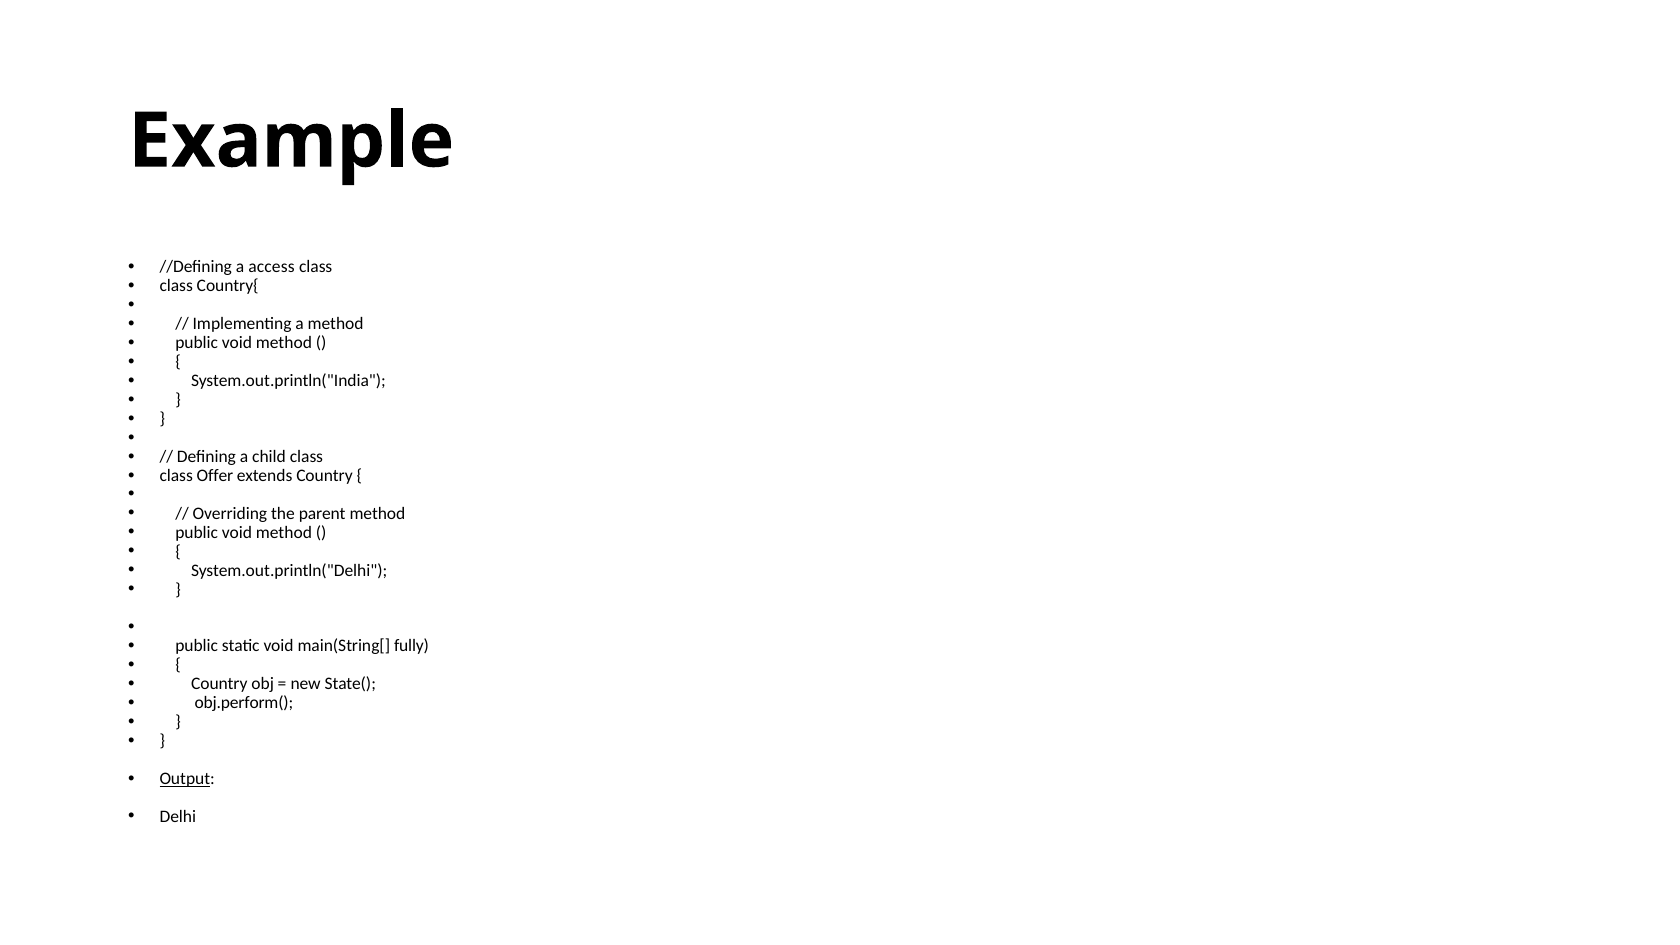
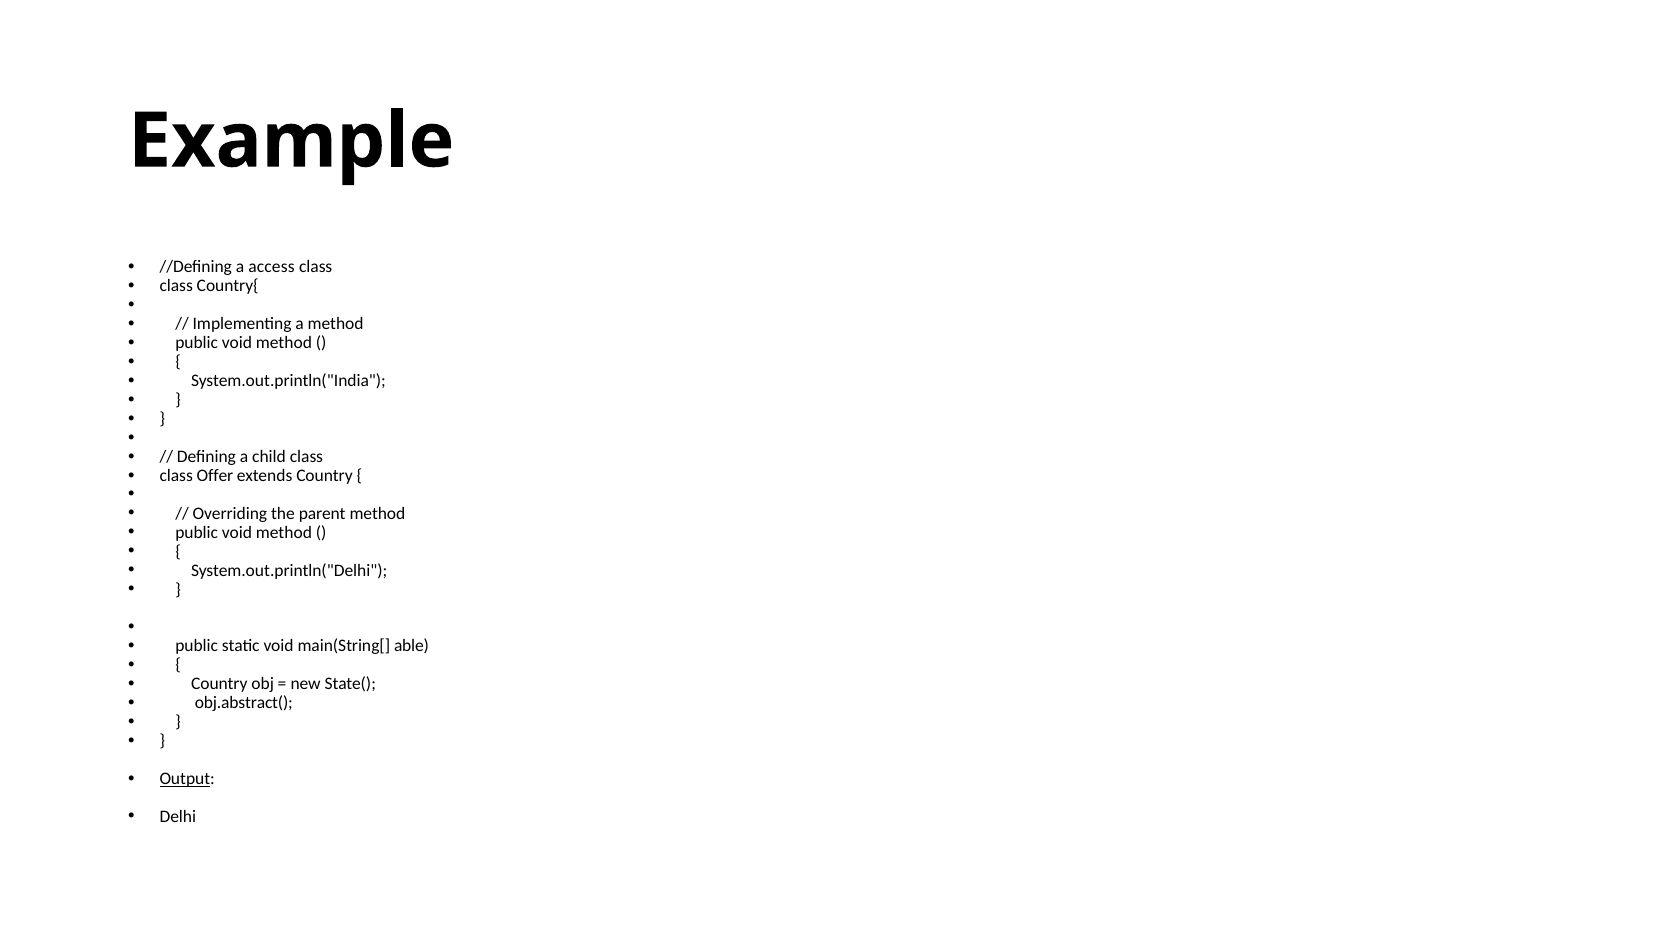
fully: fully -> able (411, 646)
obj.perform(: obj.perform( -> obj.abstract( (244, 703)
